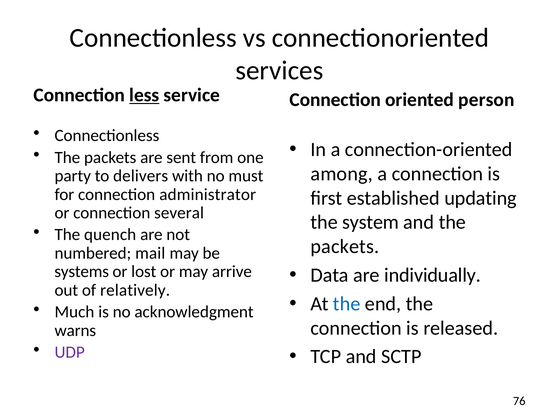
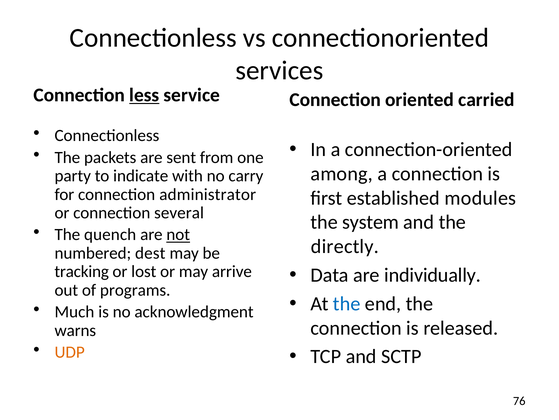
person: person -> carried (486, 100)
delivers: delivers -> indicate (141, 176)
must: must -> carry (246, 176)
updating: updating -> modules (480, 198)
not underline: none -> present (178, 234)
packets: packets -> directly (345, 246)
mail: mail -> dest (150, 253)
systems: systems -> tracking (82, 271)
relatively: relatively -> programs (135, 290)
UDP colour: purple -> orange (70, 352)
